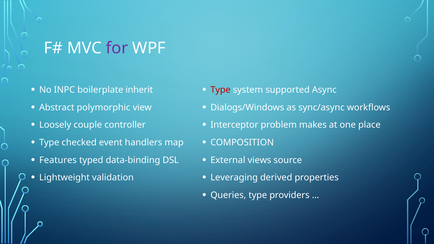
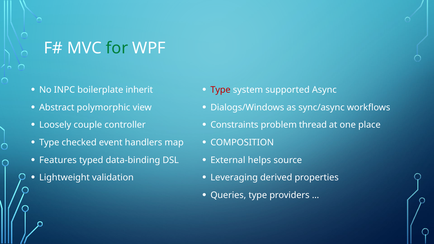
for colour: purple -> green (117, 48)
Interceptor: Interceptor -> Constraints (234, 125)
makes: makes -> thread (313, 125)
views: views -> helps (259, 160)
